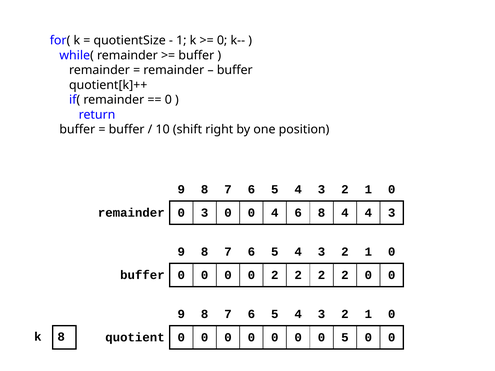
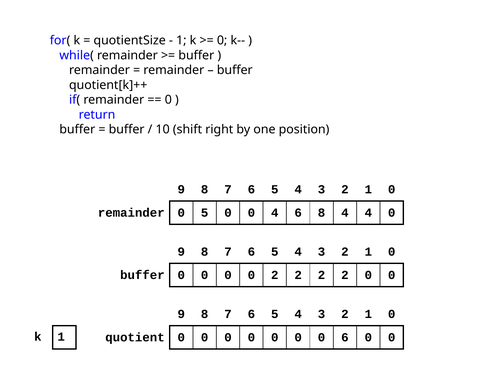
0 3: 3 -> 5 (205, 213)
4 4 3: 3 -> 0 (392, 213)
k 8: 8 -> 1 (61, 337)
0 5: 5 -> 6 (345, 338)
